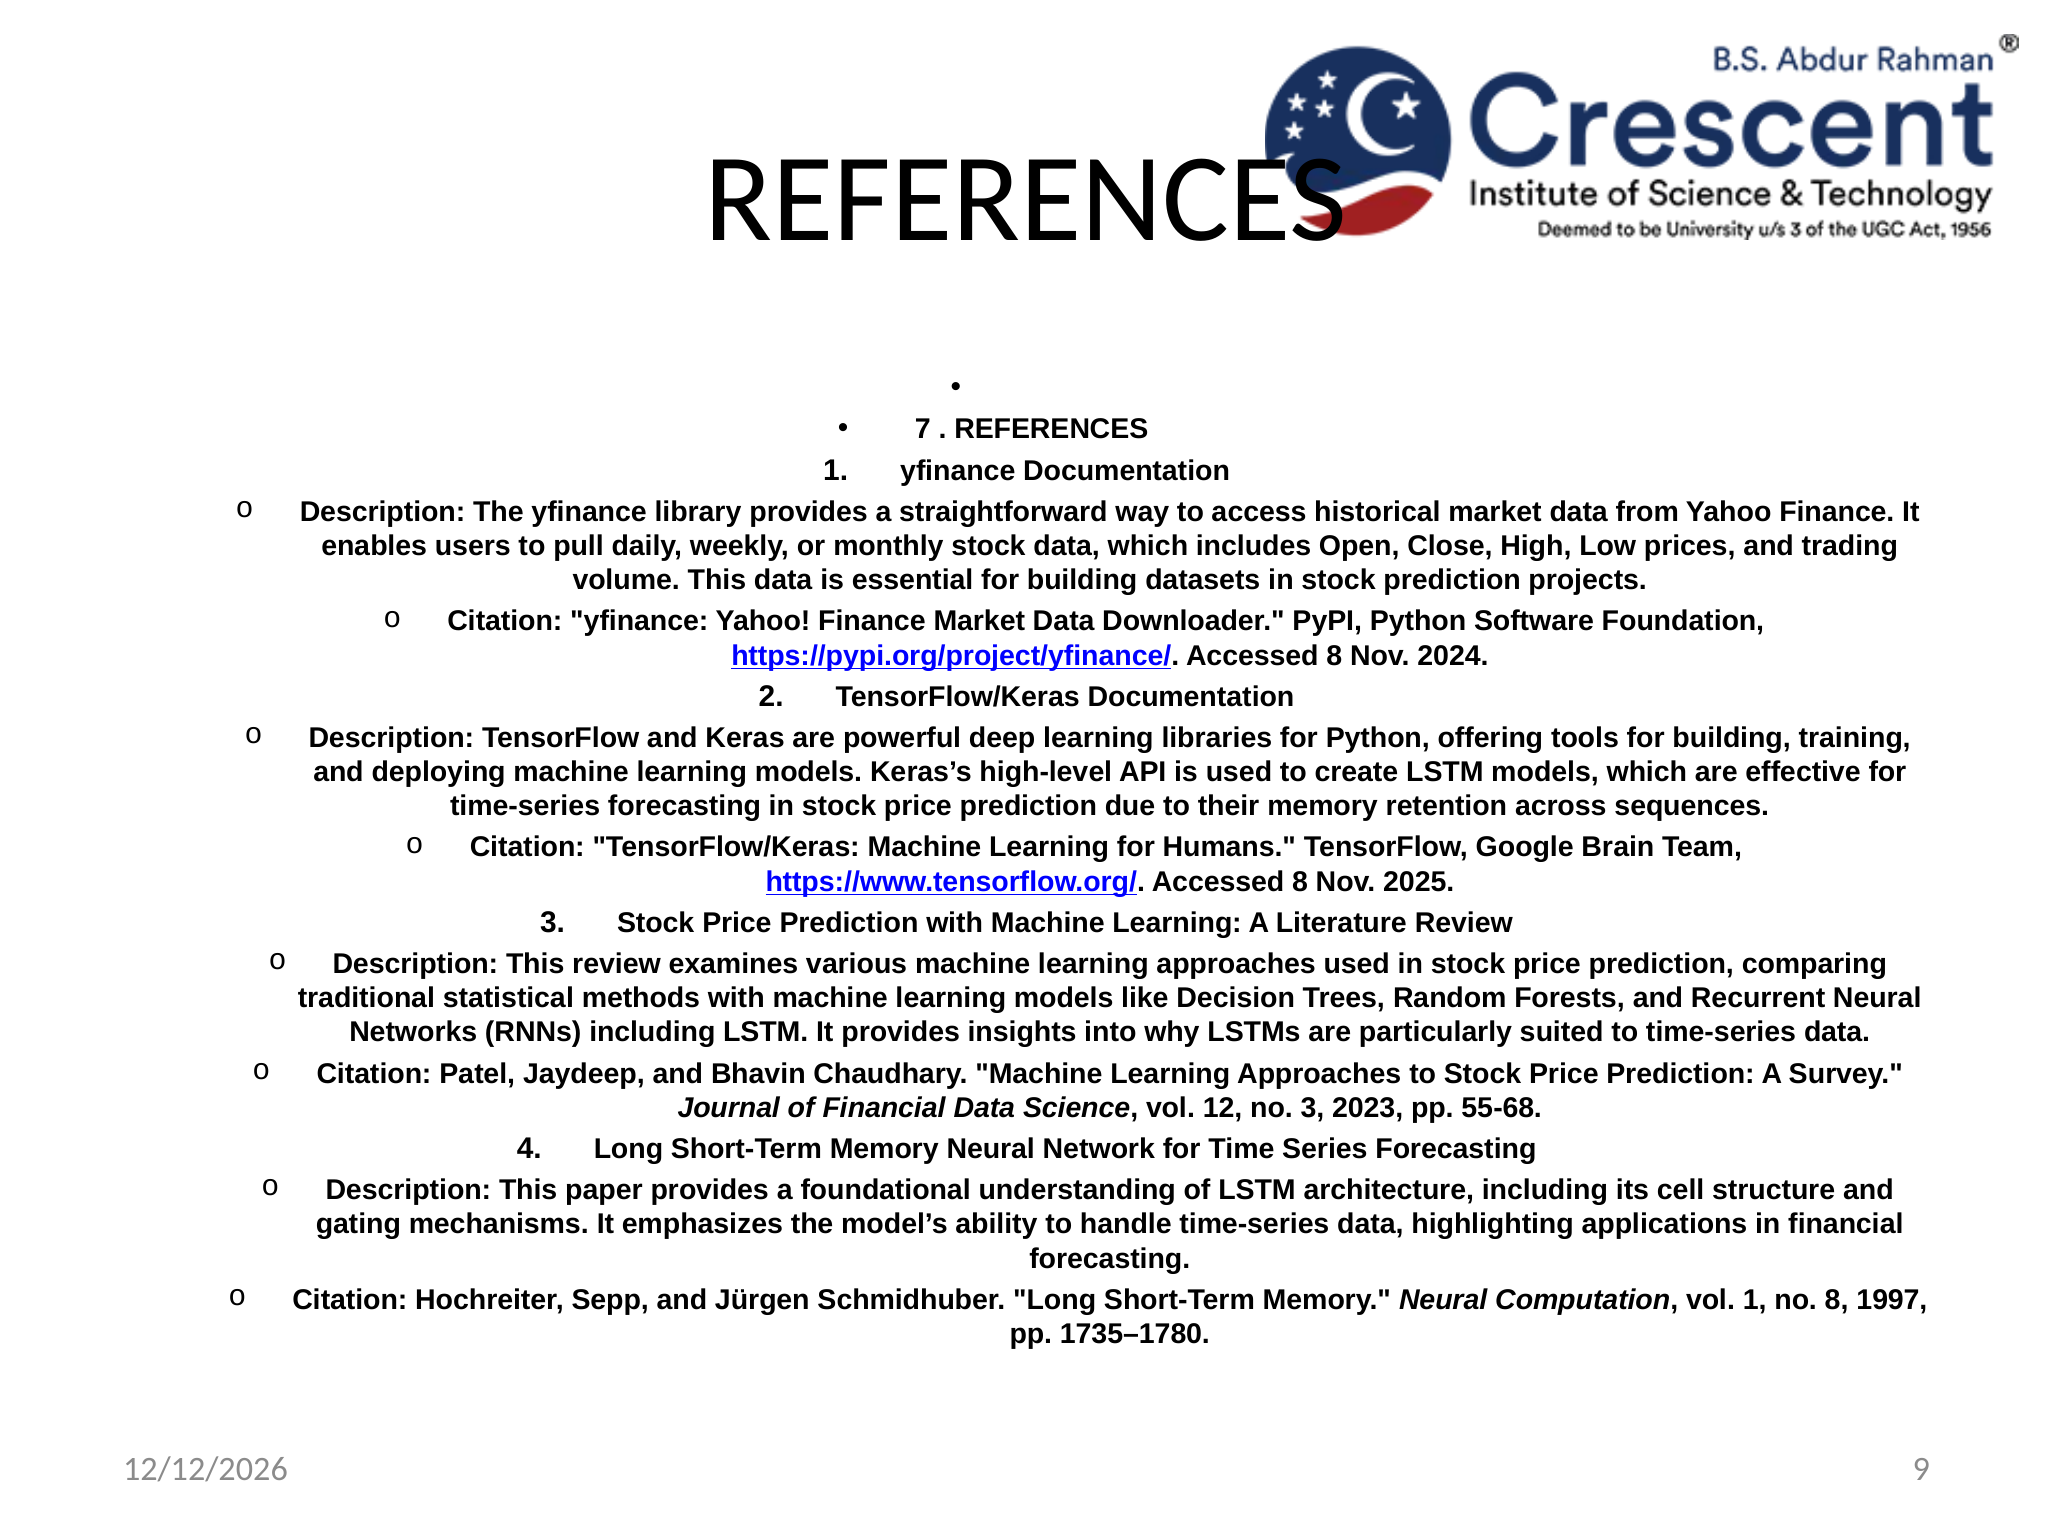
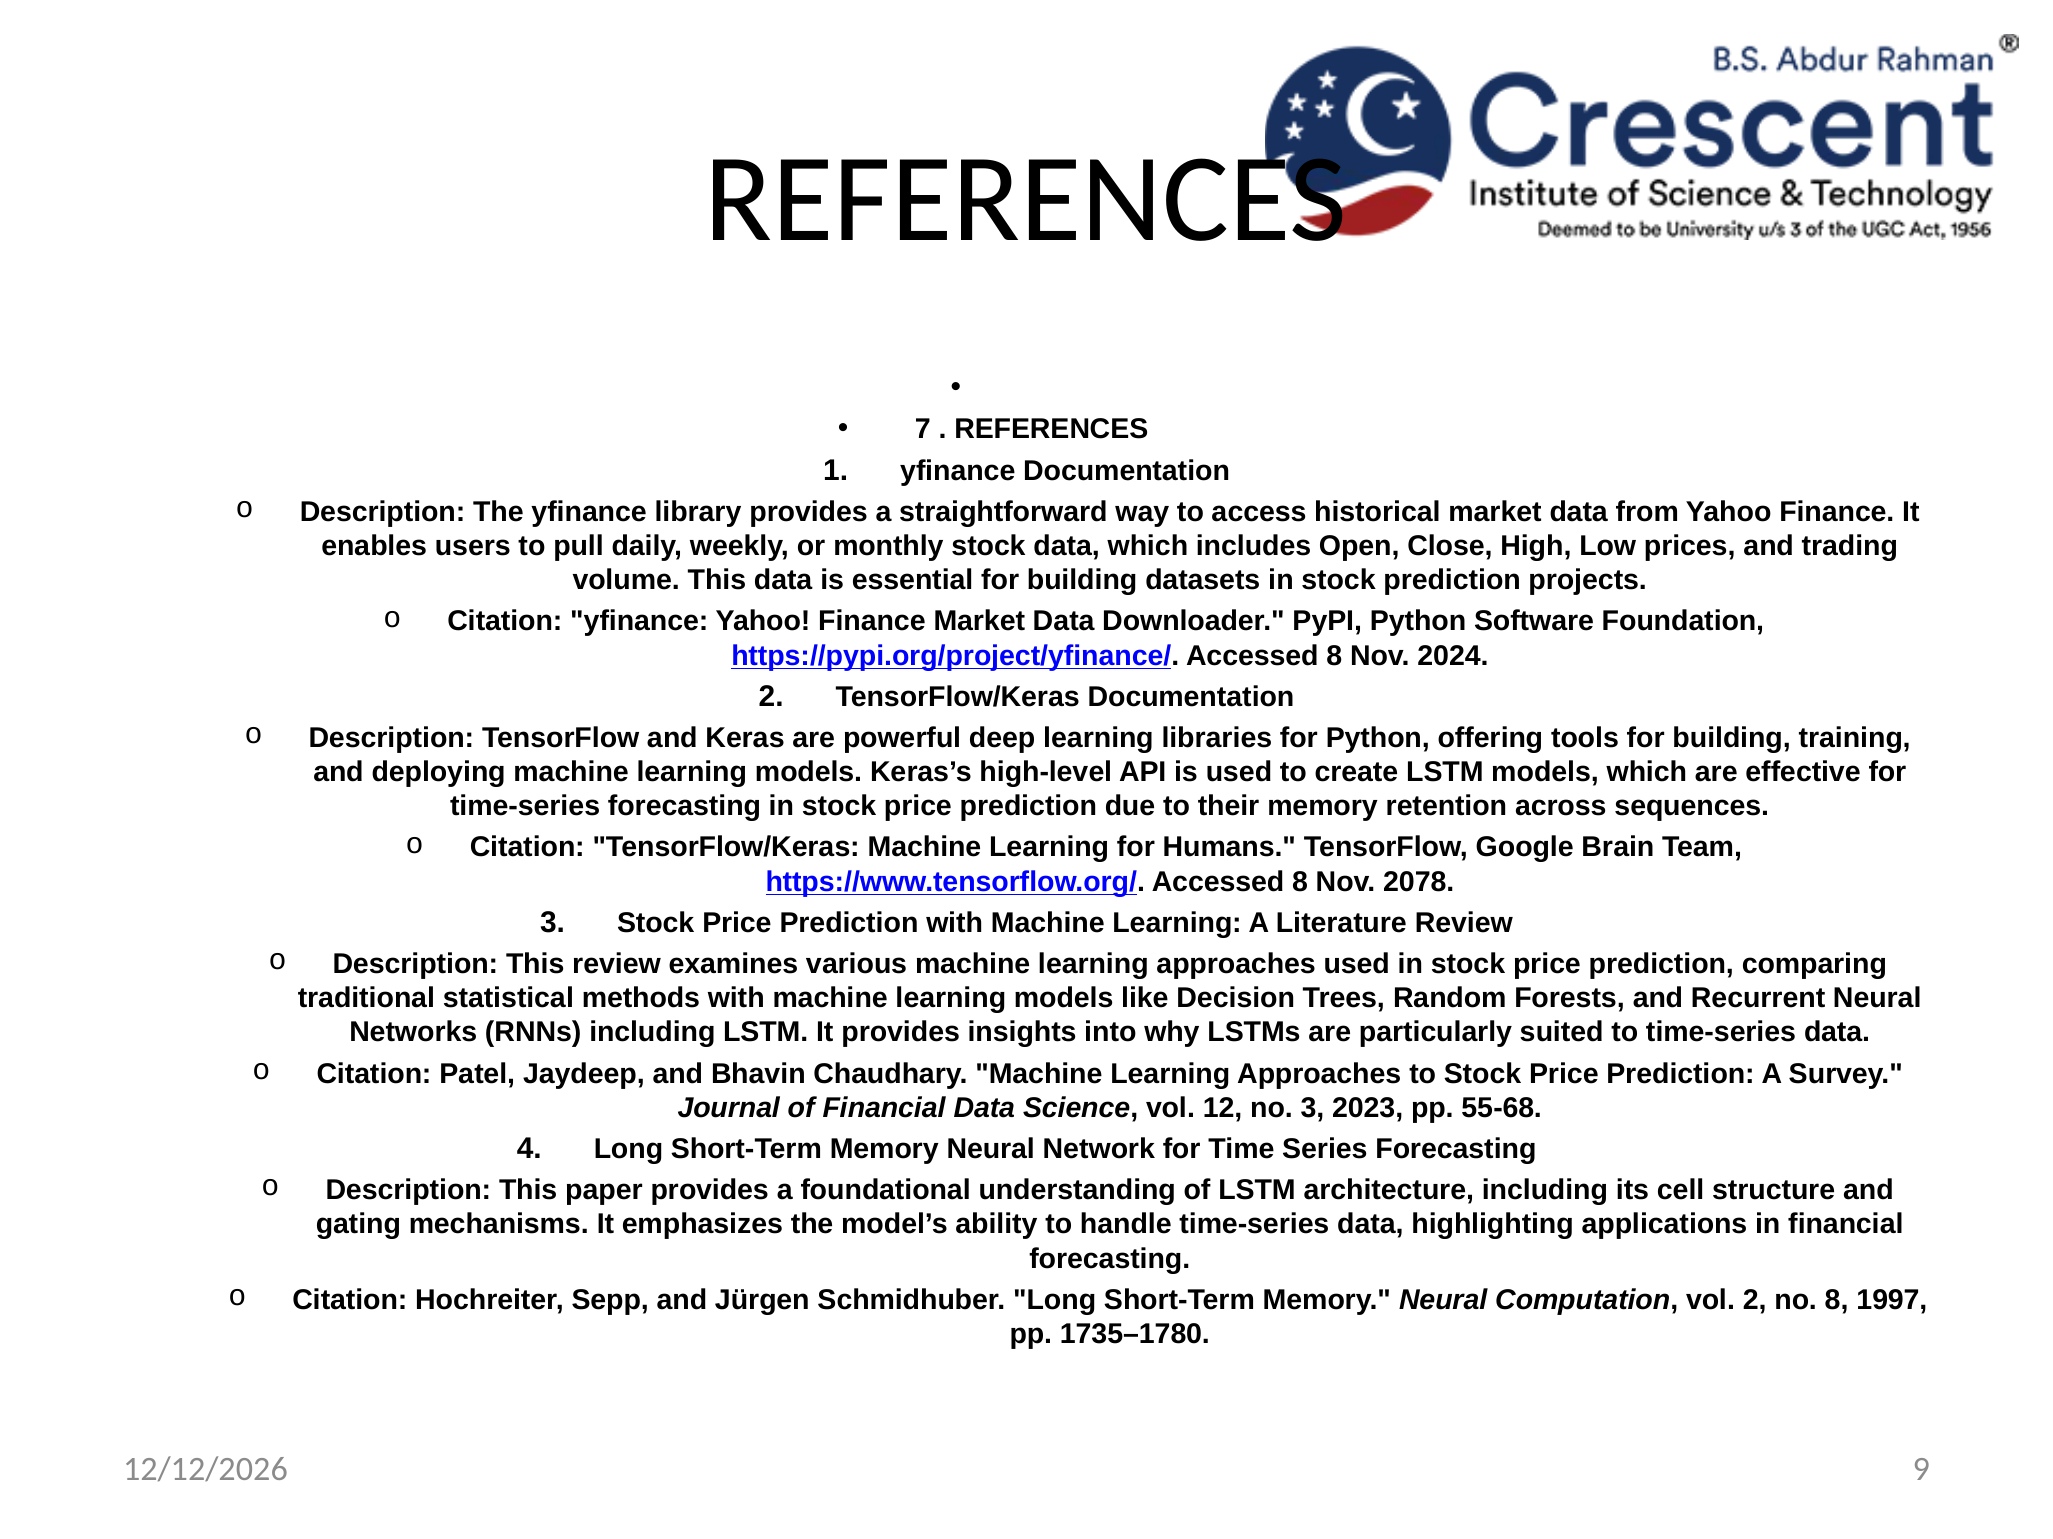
2025: 2025 -> 2078 (1419, 882)
vol 1: 1 -> 2 (1755, 1300)
